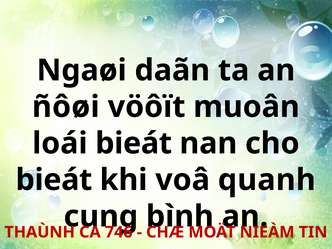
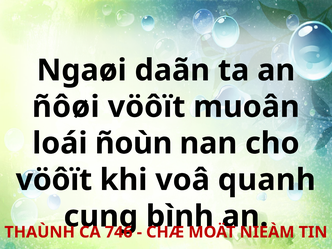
loái bieát: bieát -> ñoùn (134, 143)
bieát: bieát -> vöôït (54, 180)
